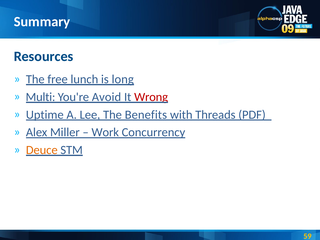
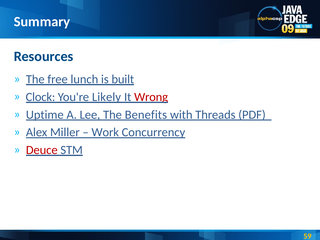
long: long -> built (123, 79)
Multi: Multi -> Clock (40, 97)
Avoid: Avoid -> Likely (106, 97)
Deuce colour: orange -> red (42, 150)
